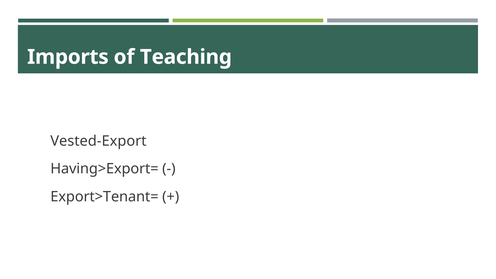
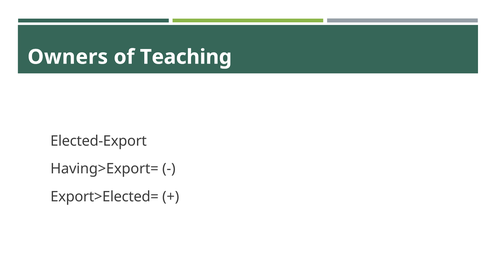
Imports: Imports -> Owners (68, 57)
Vested-Export: Vested-Export -> Elected-Export (99, 141)
Export>Tenant=: Export>Tenant= -> Export>Elected= (105, 197)
